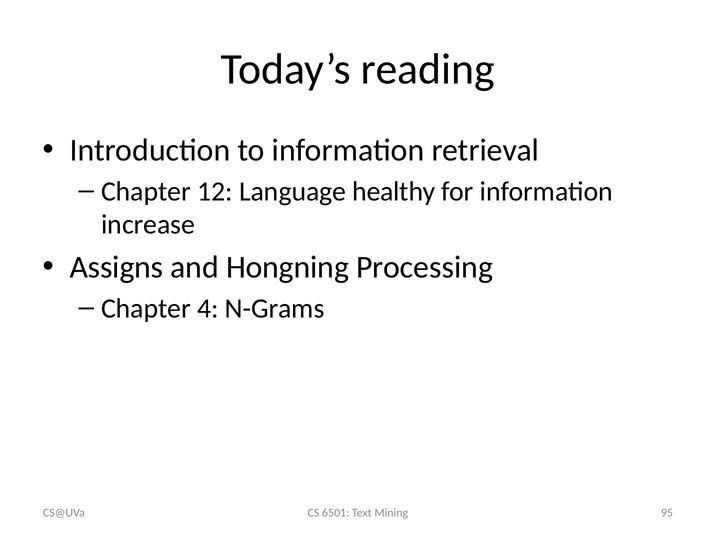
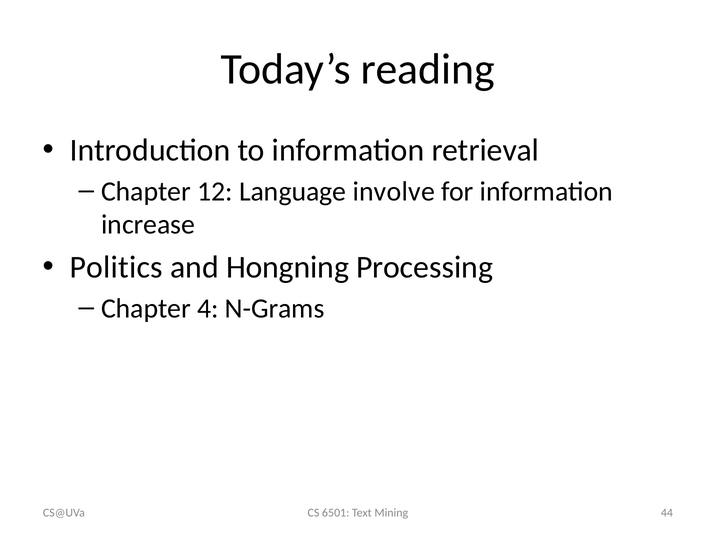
healthy: healthy -> involve (394, 191)
Assigns: Assigns -> Politics (116, 267)
95: 95 -> 44 (667, 513)
